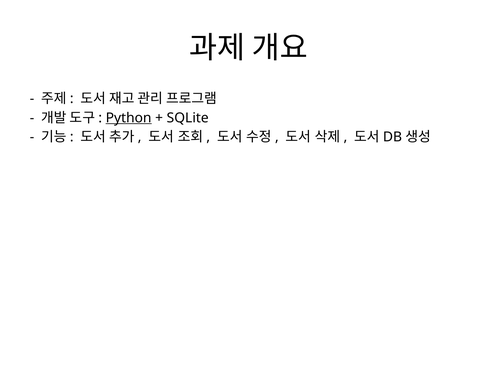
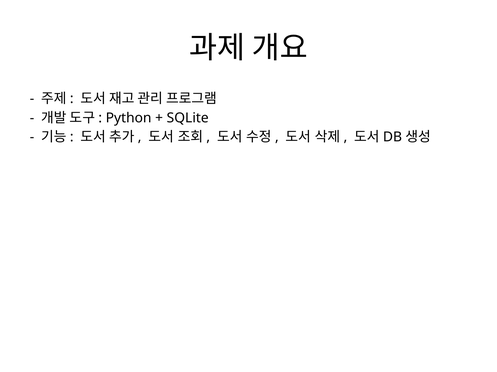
Python underline: present -> none (129, 118)
